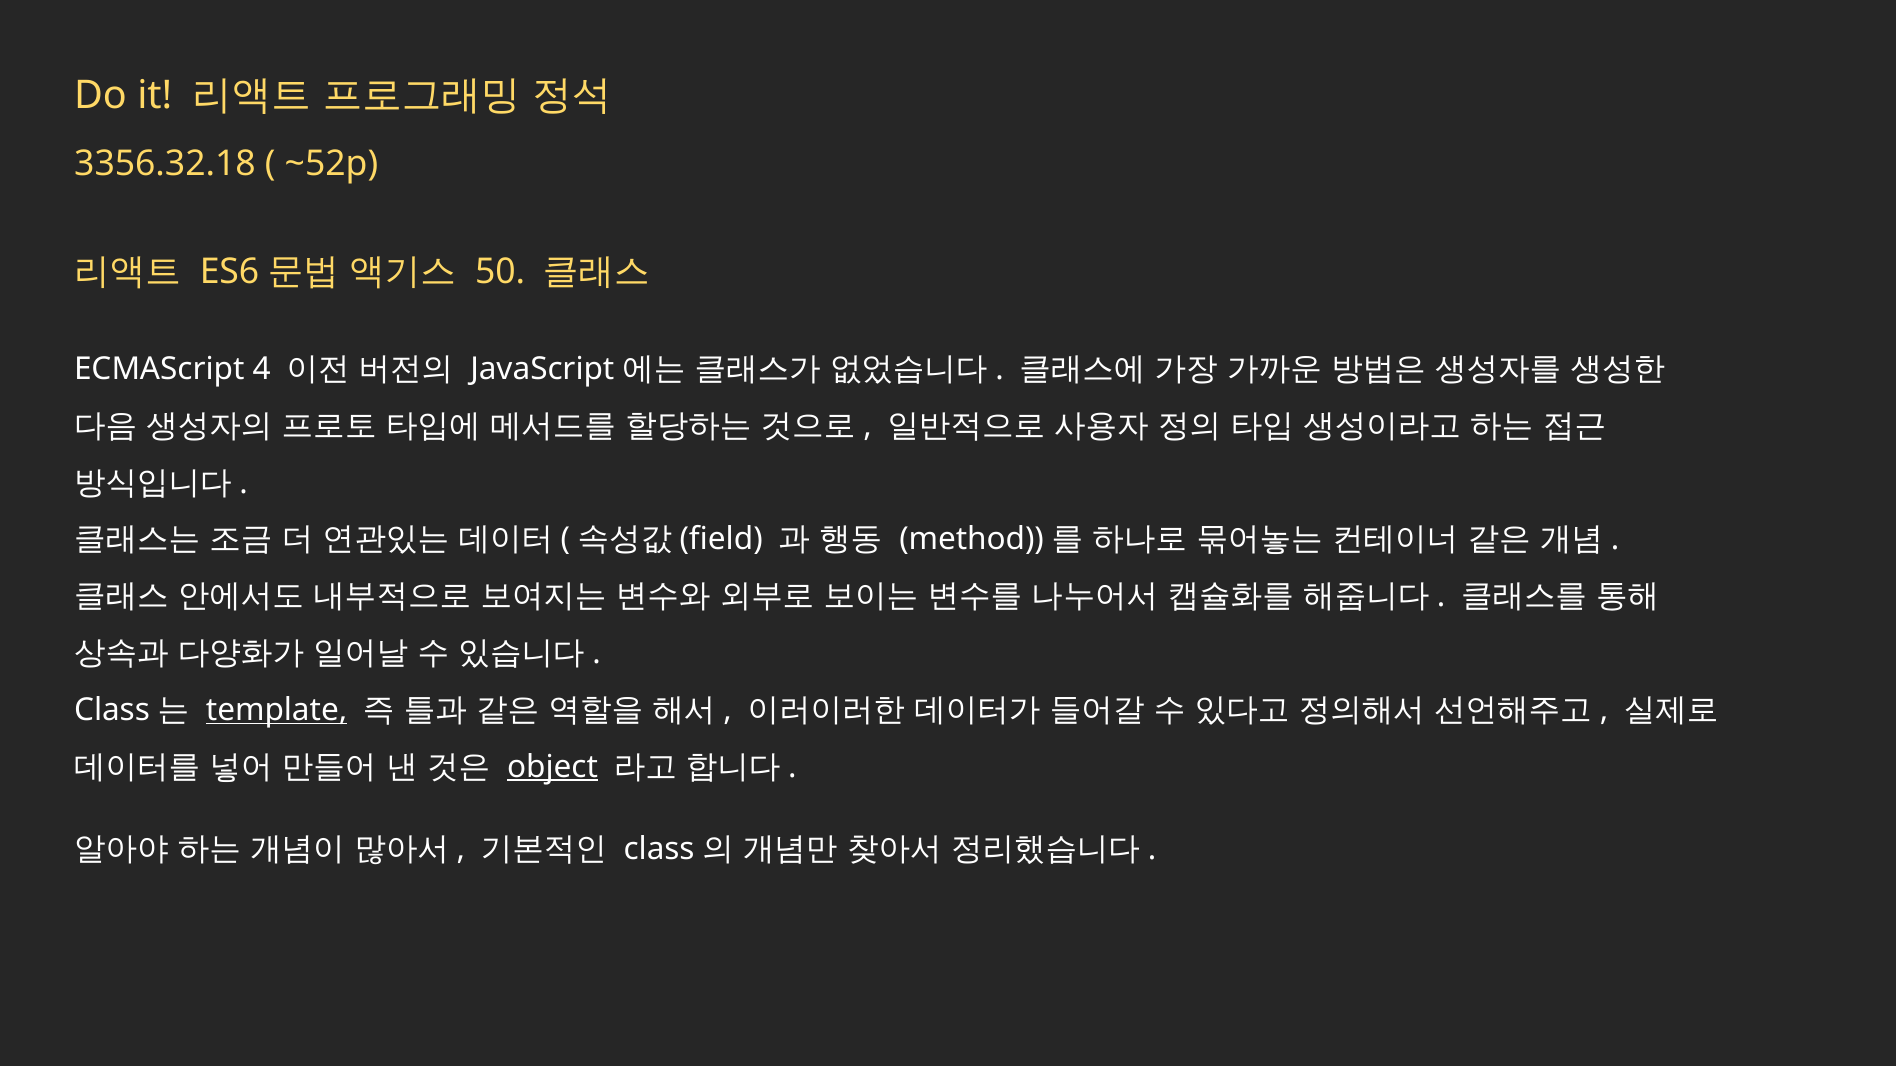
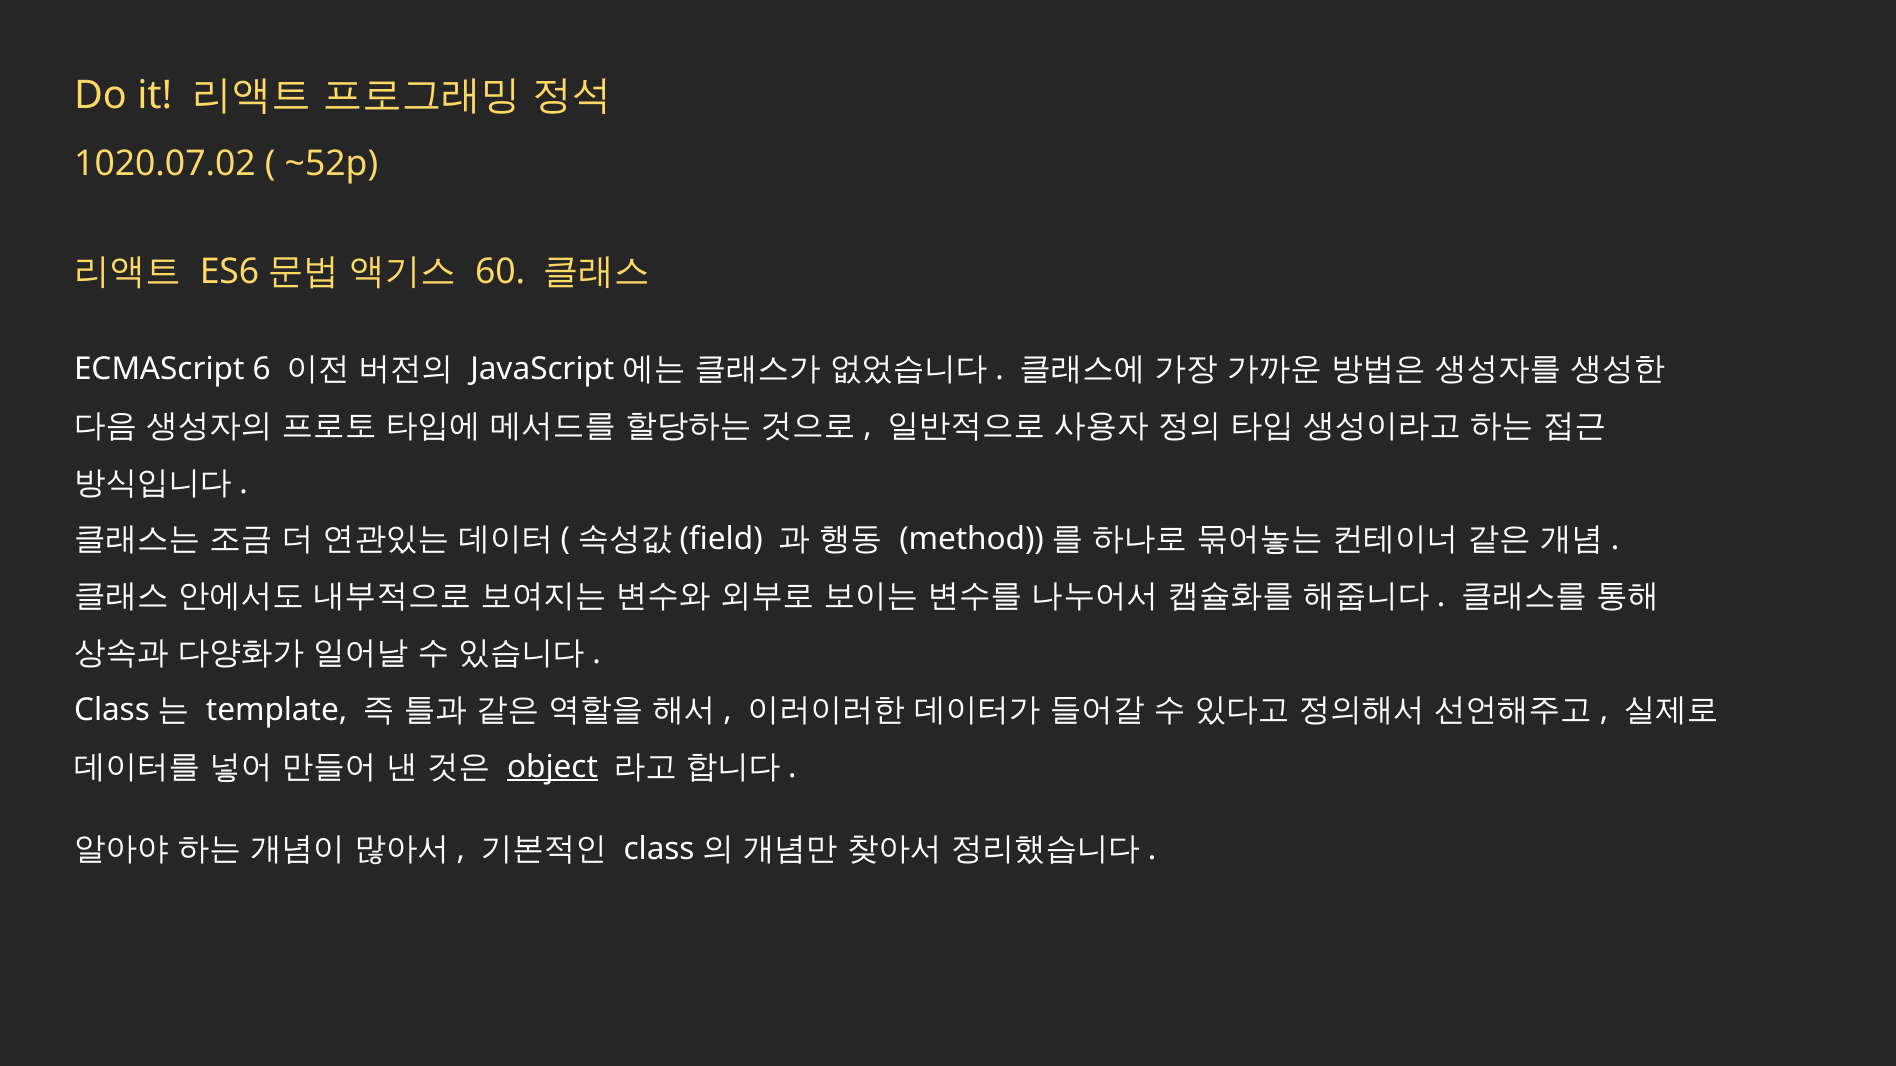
3356.32.18: 3356.32.18 -> 1020.07.02 (165, 164)
50: 50 -> 60 (500, 272)
4: 4 -> 6 (262, 369)
template underline: present -> none (277, 710)
